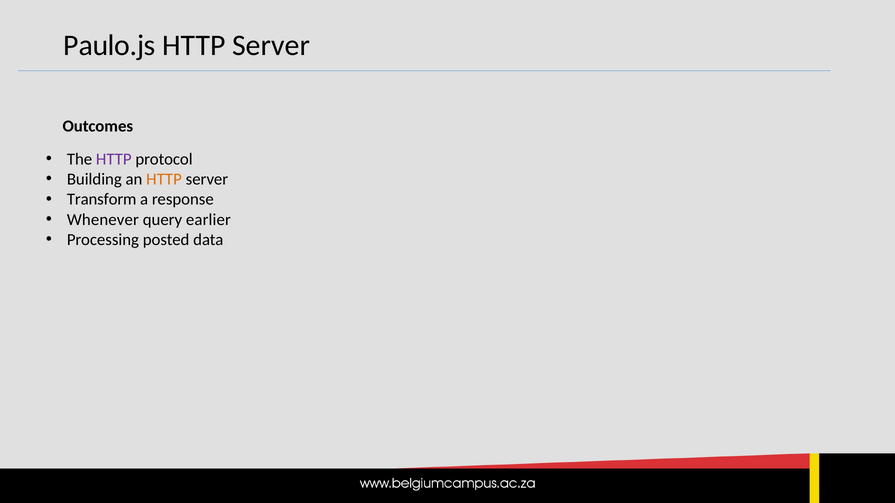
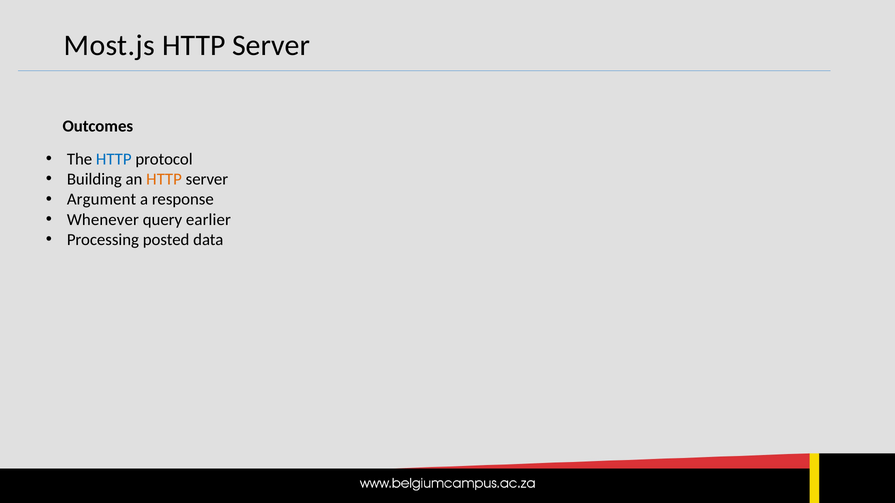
Paulo.js: Paulo.js -> Most.js (109, 45)
HTTP colour: purple -> blue (114, 159)
Transform: Transform -> Argument (102, 200)
